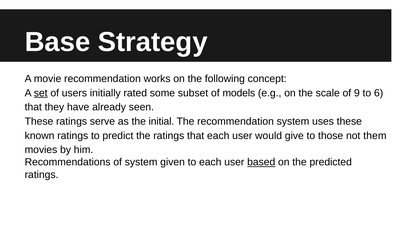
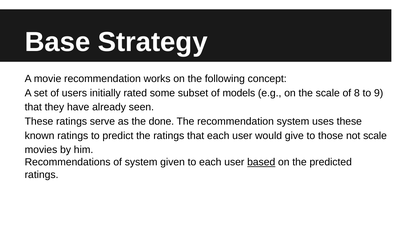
set underline: present -> none (41, 93)
9: 9 -> 8 (357, 93)
6: 6 -> 9 (379, 93)
initial: initial -> done (161, 121)
not them: them -> scale (375, 136)
